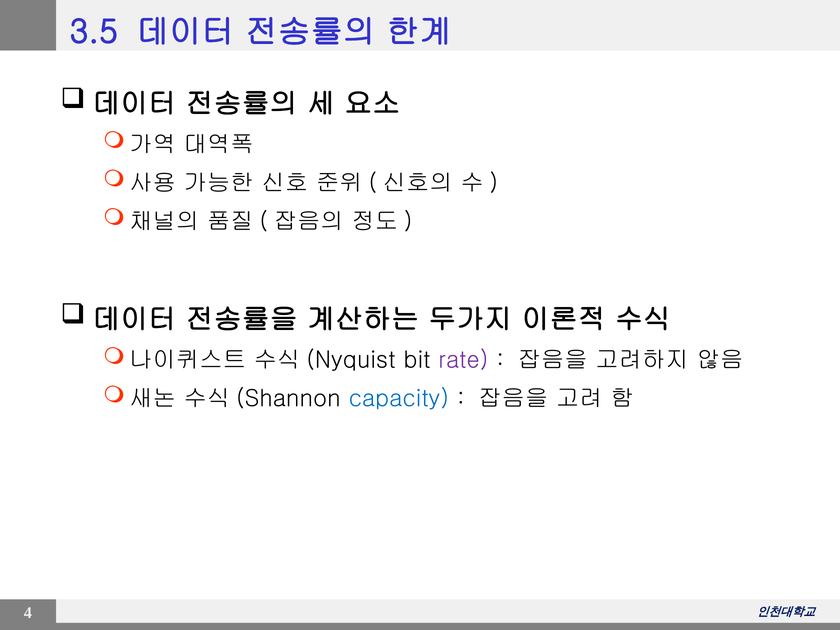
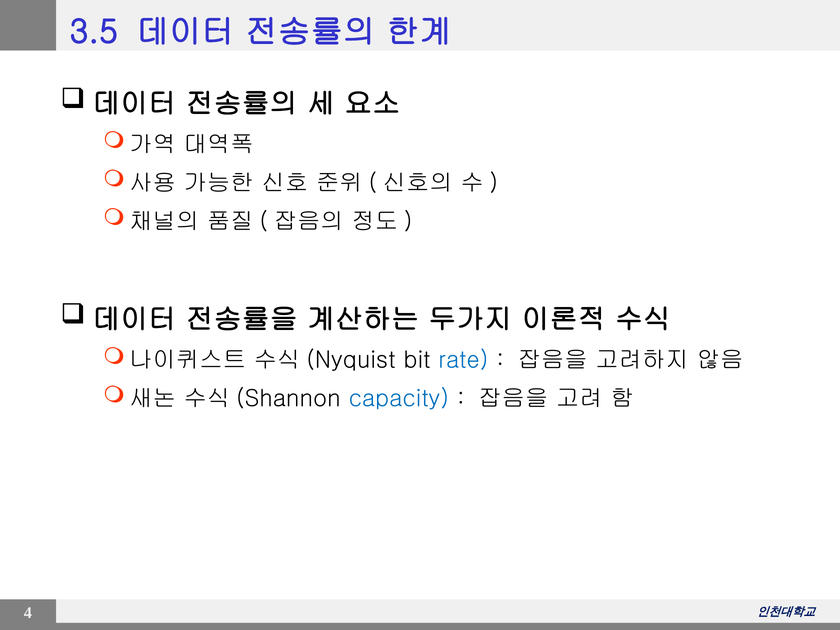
rate colour: purple -> blue (463, 360)
